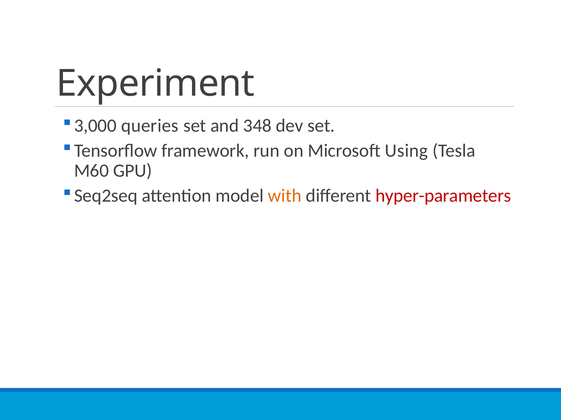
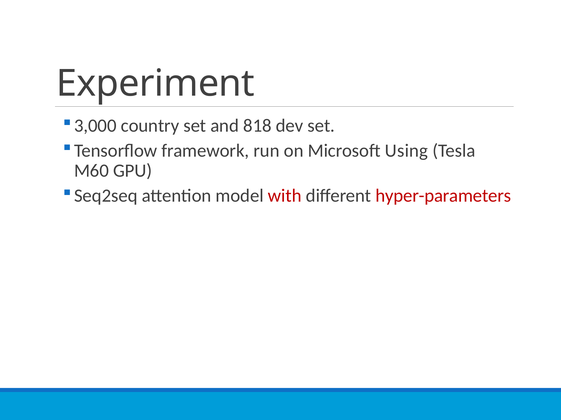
queries: queries -> country (150, 126)
348: 348 -> 818 (257, 126)
with colour: orange -> red (285, 196)
